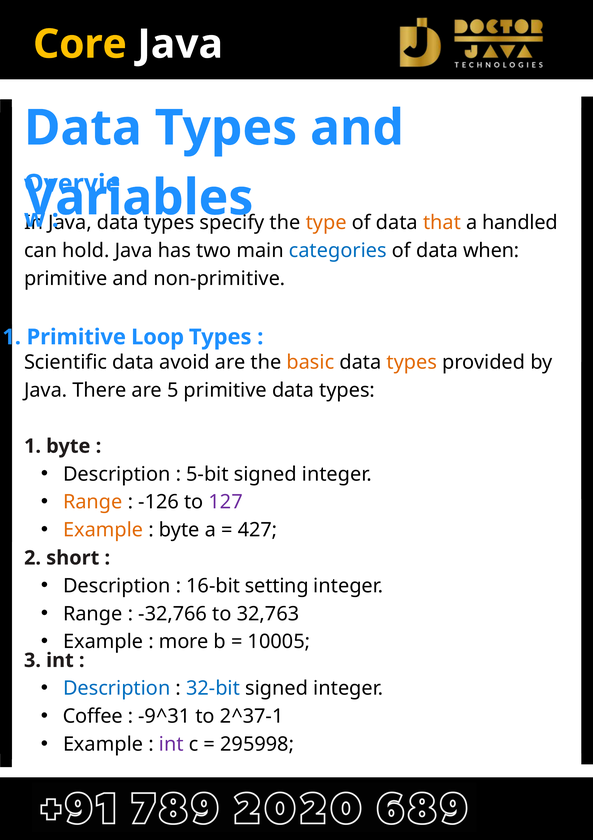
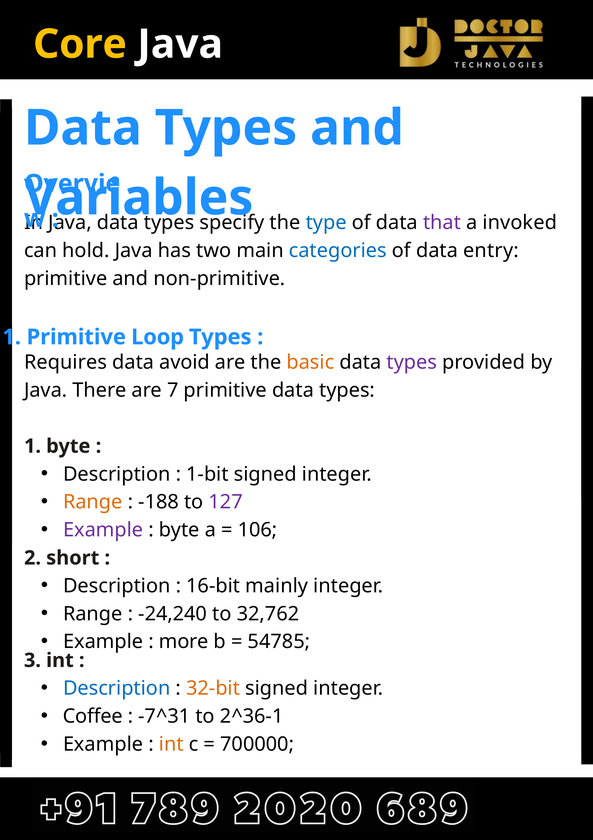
type colour: orange -> blue (326, 222)
that colour: orange -> purple (442, 222)
handled: handled -> invoked (520, 222)
when: when -> entry (491, 250)
Scientific: Scientific -> Requires (66, 362)
types colour: orange -> purple (412, 362)
5: 5 -> 7 (173, 390)
5-bit: 5-bit -> 1-bit (207, 474)
-126: -126 -> -188 (159, 502)
Example colour: orange -> purple (103, 529)
427: 427 -> 106 (258, 529)
setting: setting -> mainly (277, 585)
-32,766: -32,766 -> -24,240 (173, 613)
32,763: 32,763 -> 32,762 (268, 613)
10005: 10005 -> 54785 (279, 641)
32-bit colour: blue -> orange (213, 688)
-9^31: -9^31 -> -7^31 (164, 716)
2^37-1: 2^37-1 -> 2^36-1 (252, 716)
int colour: purple -> orange (171, 743)
295998: 295998 -> 700000 (257, 743)
